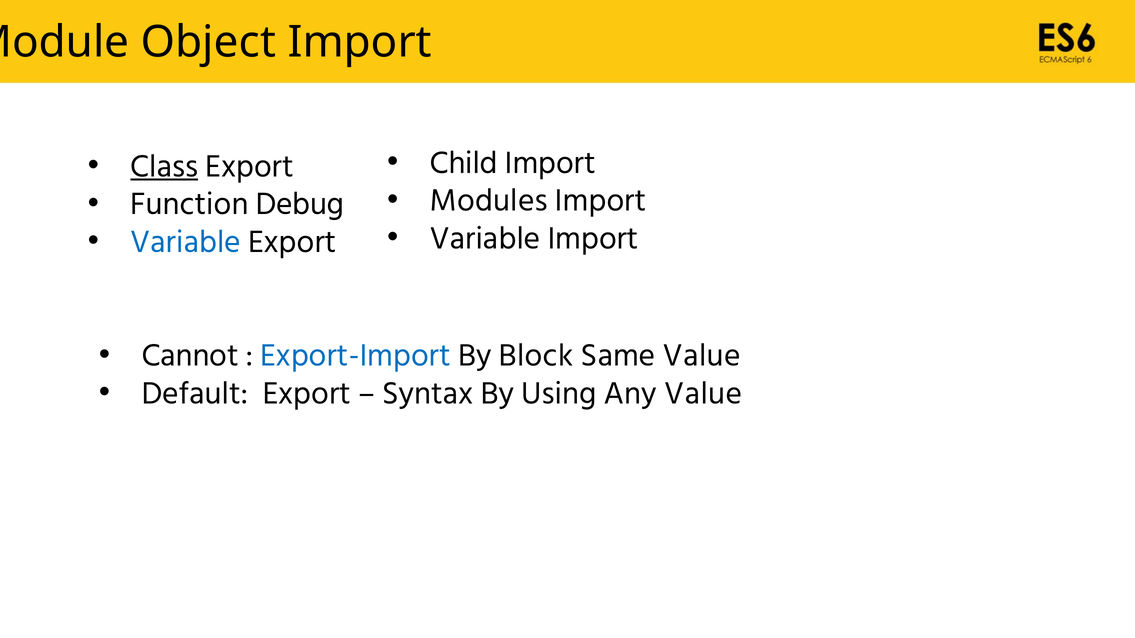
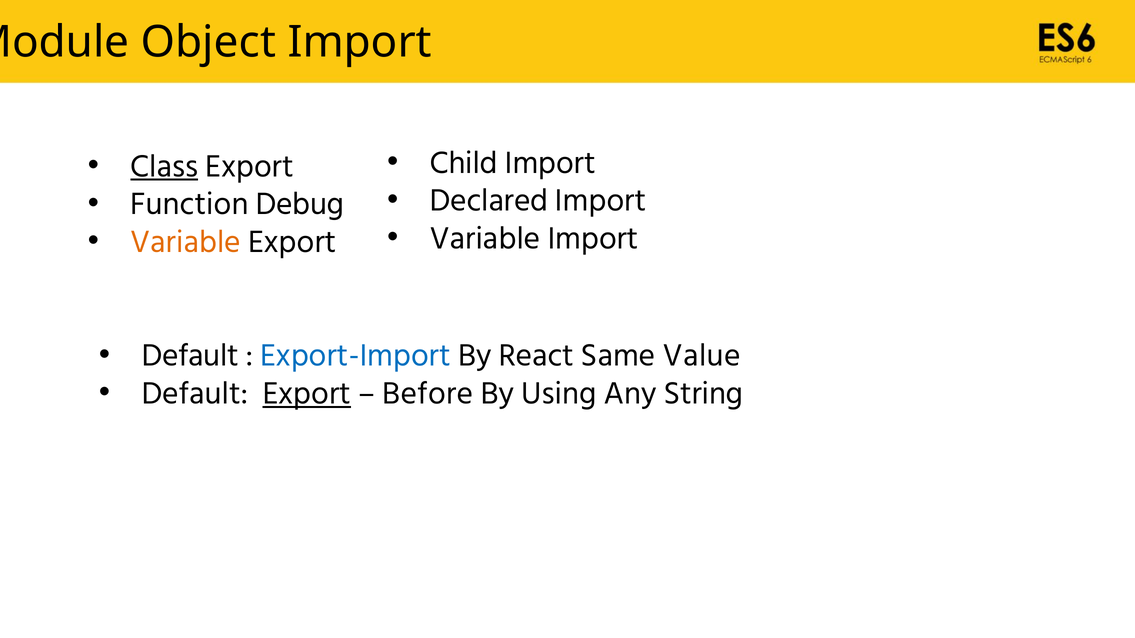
Modules: Modules -> Declared (489, 201)
Variable colour: blue -> orange (186, 242)
Cannot: Cannot -> Default (190, 356)
Block: Block -> React (536, 356)
Export underline: none -> present (307, 394)
Syntax: Syntax -> Before (428, 394)
Any Value: Value -> String (704, 394)
